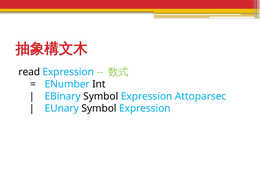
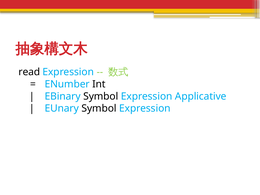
Attoparsec: Attoparsec -> Applicative (201, 96)
